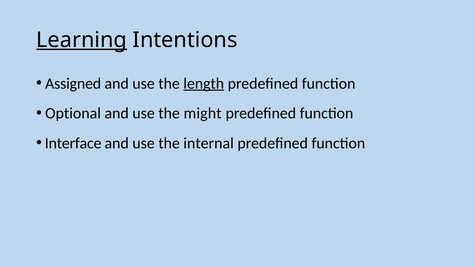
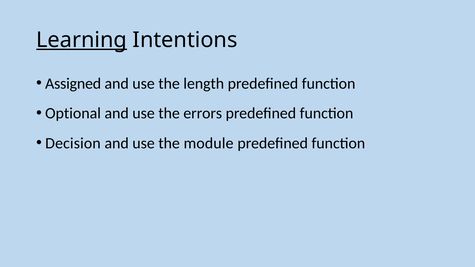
length underline: present -> none (204, 84)
might: might -> errors (203, 113)
Interface: Interface -> Decision (73, 143)
internal: internal -> module (209, 143)
